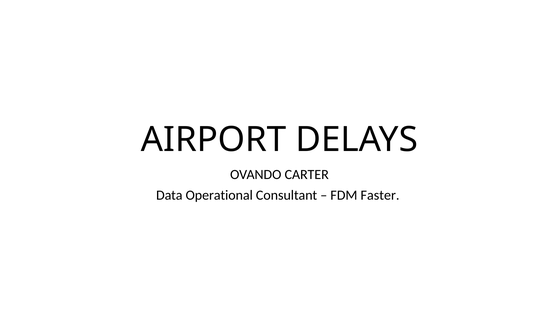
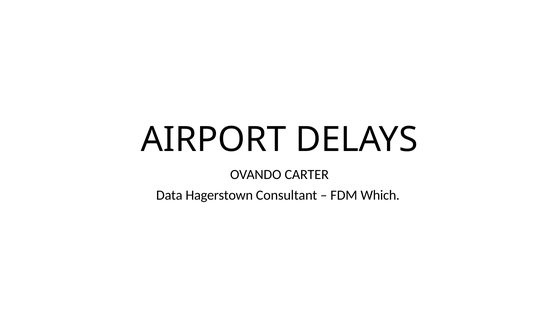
Operational: Operational -> Hagerstown (219, 196)
Faster: Faster -> Which (380, 196)
